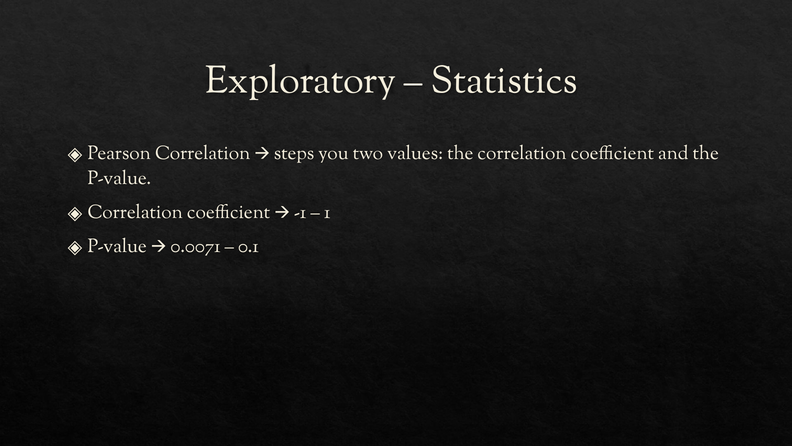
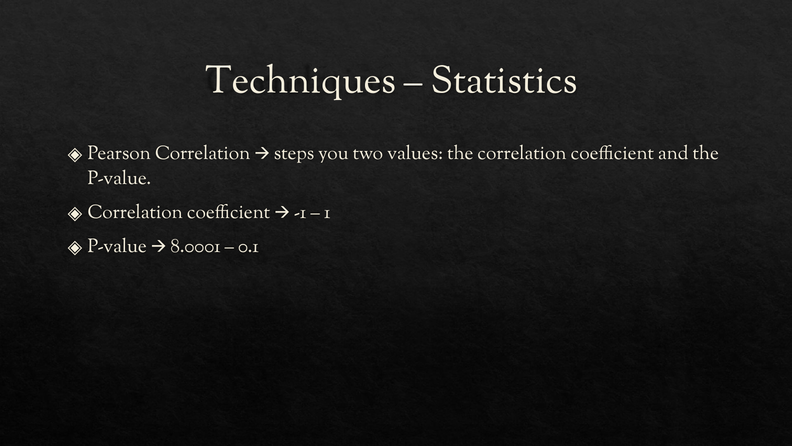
Exploratory: Exploratory -> Techniques (301, 80)
0.0071: 0.0071 -> 8.0001 (196, 246)
